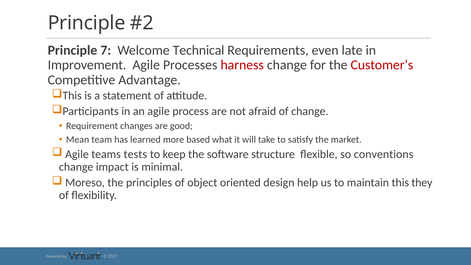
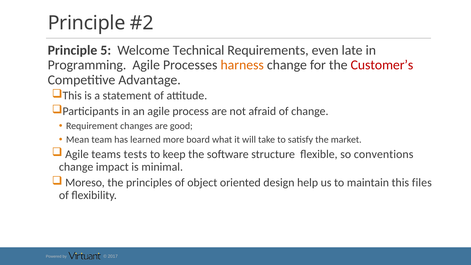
7: 7 -> 5 (106, 50)
Improvement: Improvement -> Programming (87, 65)
harness colour: red -> orange (242, 65)
based: based -> board (198, 140)
they: they -> files (422, 182)
